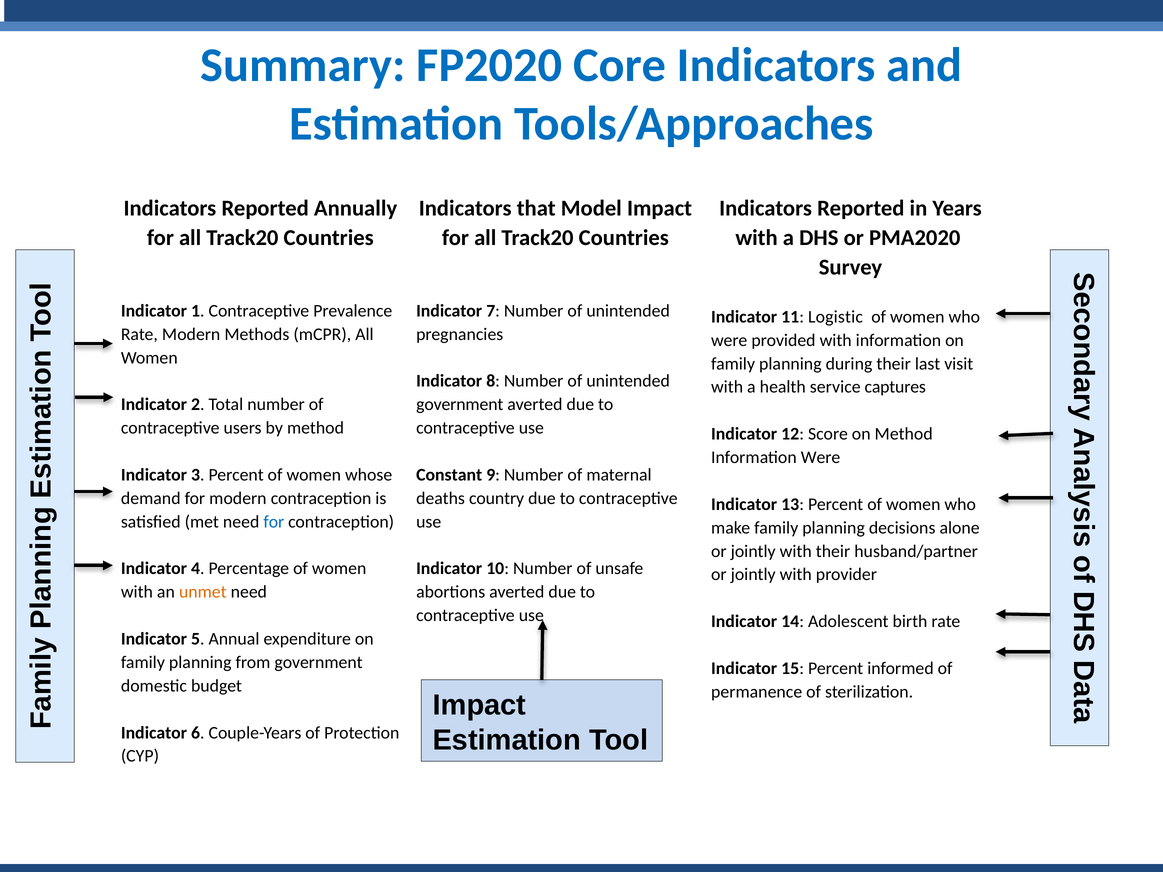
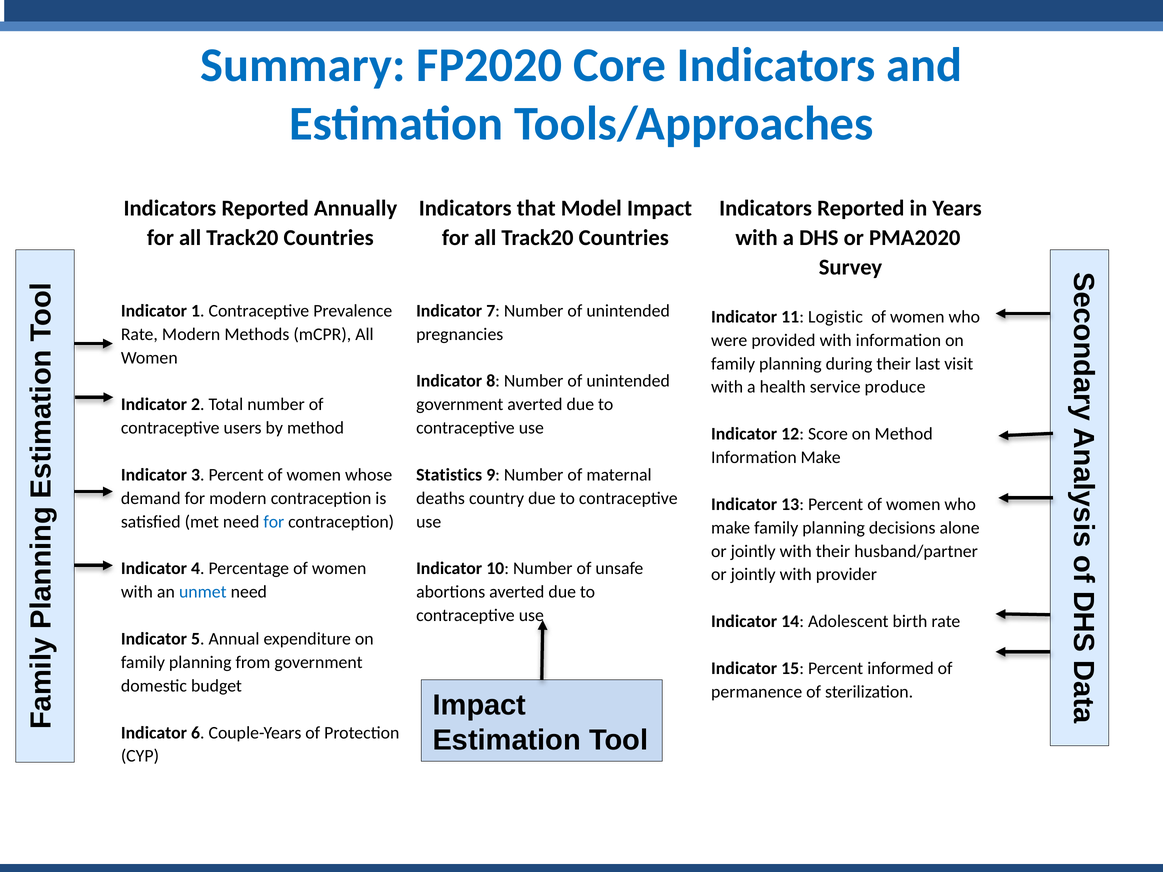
captures: captures -> produce (895, 387)
Information Were: Were -> Make (821, 458)
Constant: Constant -> Statistics (449, 475)
unmet colour: orange -> blue (203, 592)
